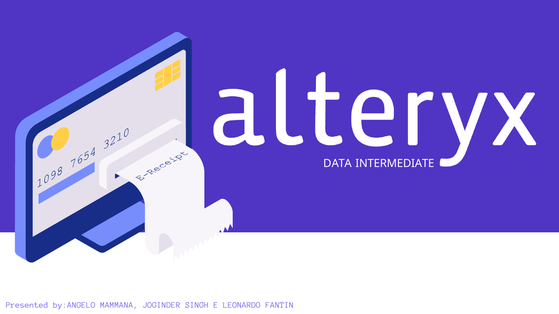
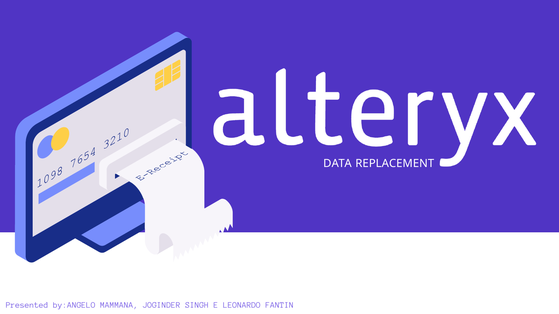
INTERMEDIATE: INTERMEDIATE -> REPLACEMENT (395, 164)
